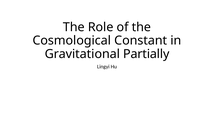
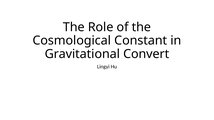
Partially: Partially -> Convert (146, 54)
